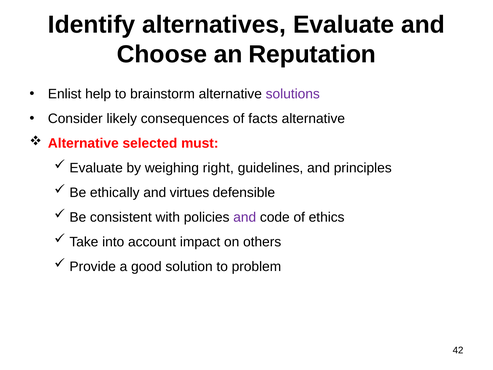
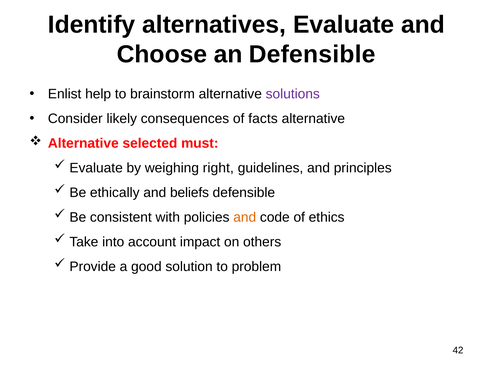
an Reputation: Reputation -> Defensible (312, 54)
virtues: virtues -> beliefs (189, 192)
and colour: purple -> orange (245, 217)
